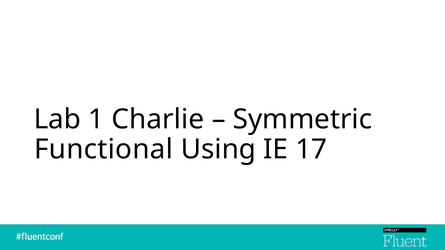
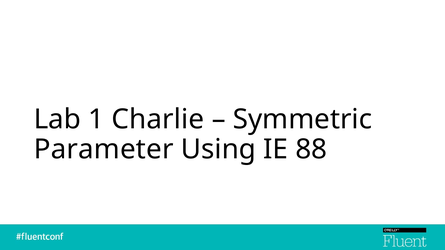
Functional: Functional -> Parameter (104, 150)
17: 17 -> 88 (311, 150)
